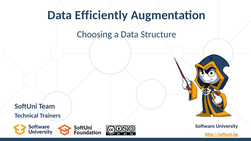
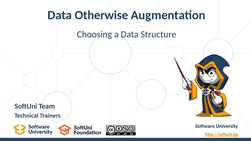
Efficiently: Efficiently -> Otherwise (101, 15)
